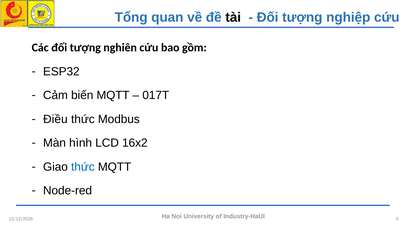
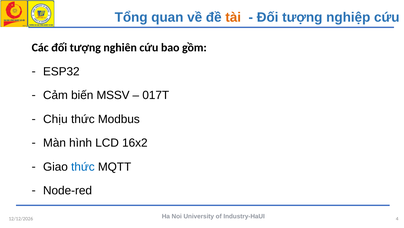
tài colour: black -> orange (233, 17)
biến MQTT: MQTT -> MSSV (113, 95)
Điều: Điều -> Chịu (55, 119)
